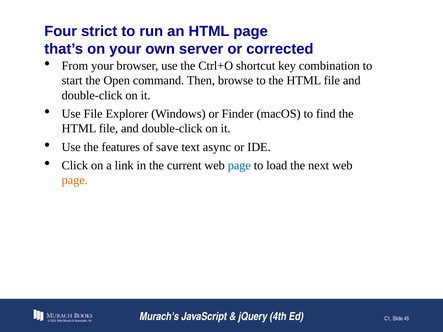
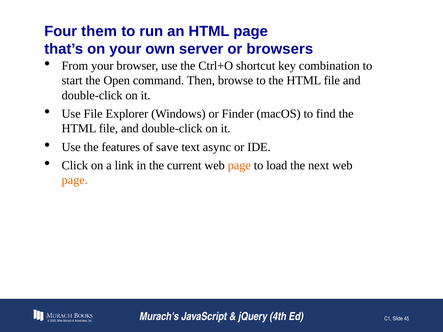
strict: strict -> them (99, 31)
corrected: corrected -> browsers (280, 49)
page colour: blue -> orange (239, 166)
